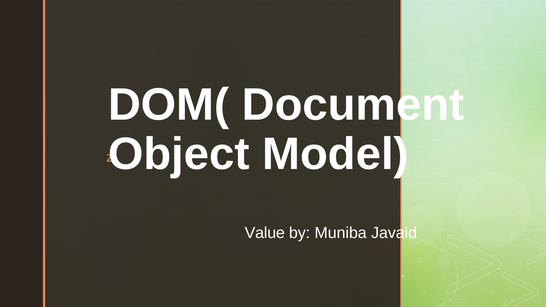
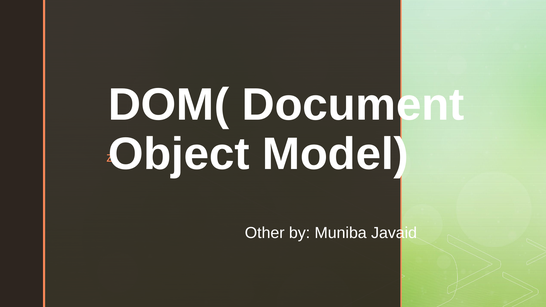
Value: Value -> Other (265, 233)
